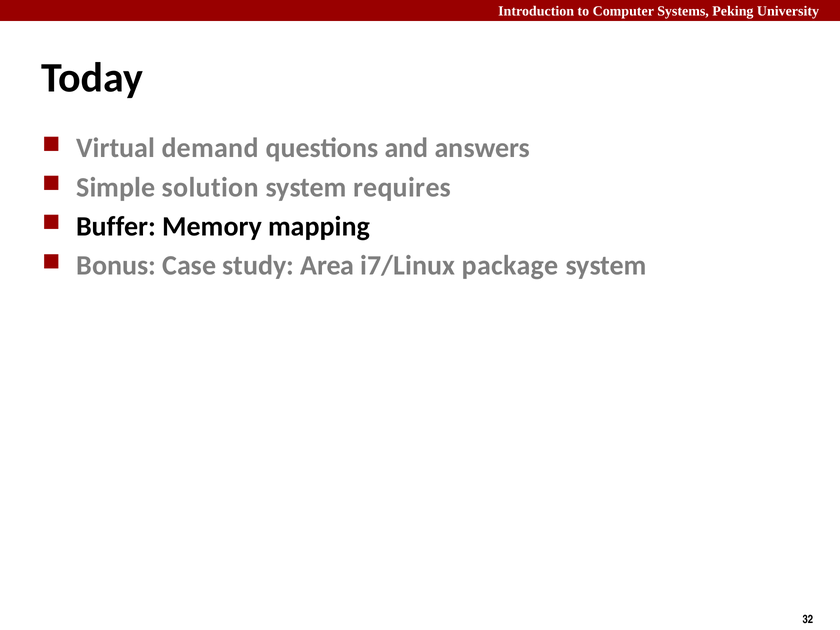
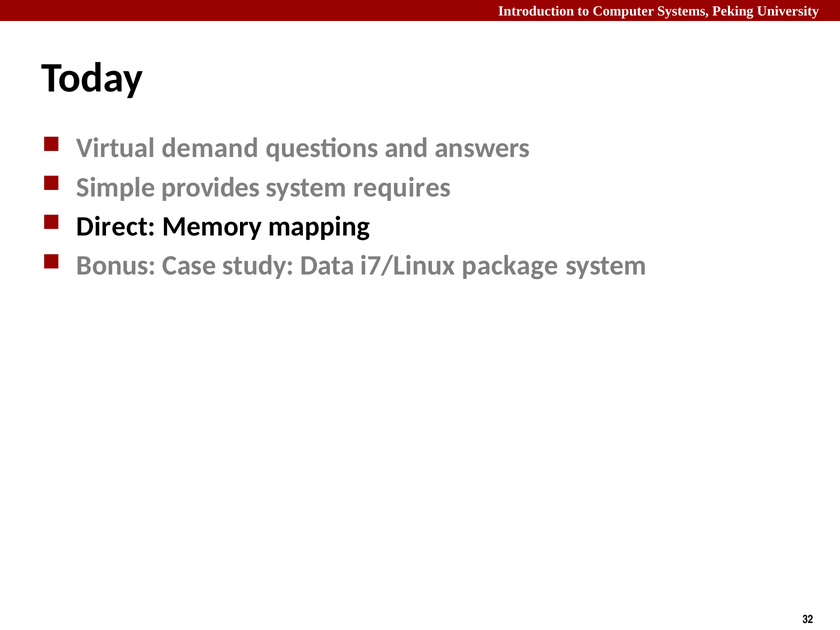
solution: solution -> provides (211, 187)
Buffer: Buffer -> Direct (116, 226)
Area: Area -> Data (327, 266)
